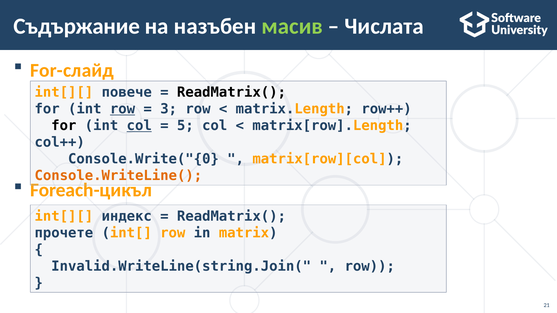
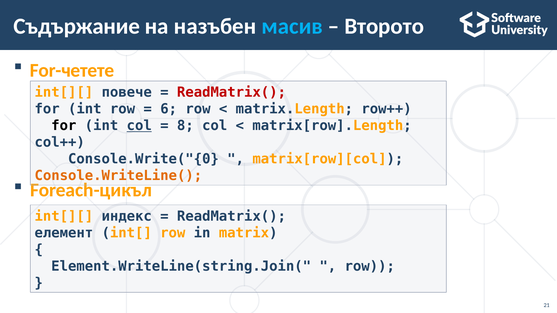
масив colour: light green -> light blue (292, 26)
Числата: Числата -> Второто (384, 26)
For-слайд: For-слайд -> For-четете (72, 70)
ReadMatrix( colour: black -> red (231, 92)
row underline: present -> none (123, 109)
3: 3 -> 6 (169, 109)
5: 5 -> 8 (185, 126)
прочете: прочете -> елемент (64, 233)
Invalid.WriteLine(string.Join(: Invalid.WriteLine(string.Join( -> Element.WriteLine(string.Join( (181, 267)
